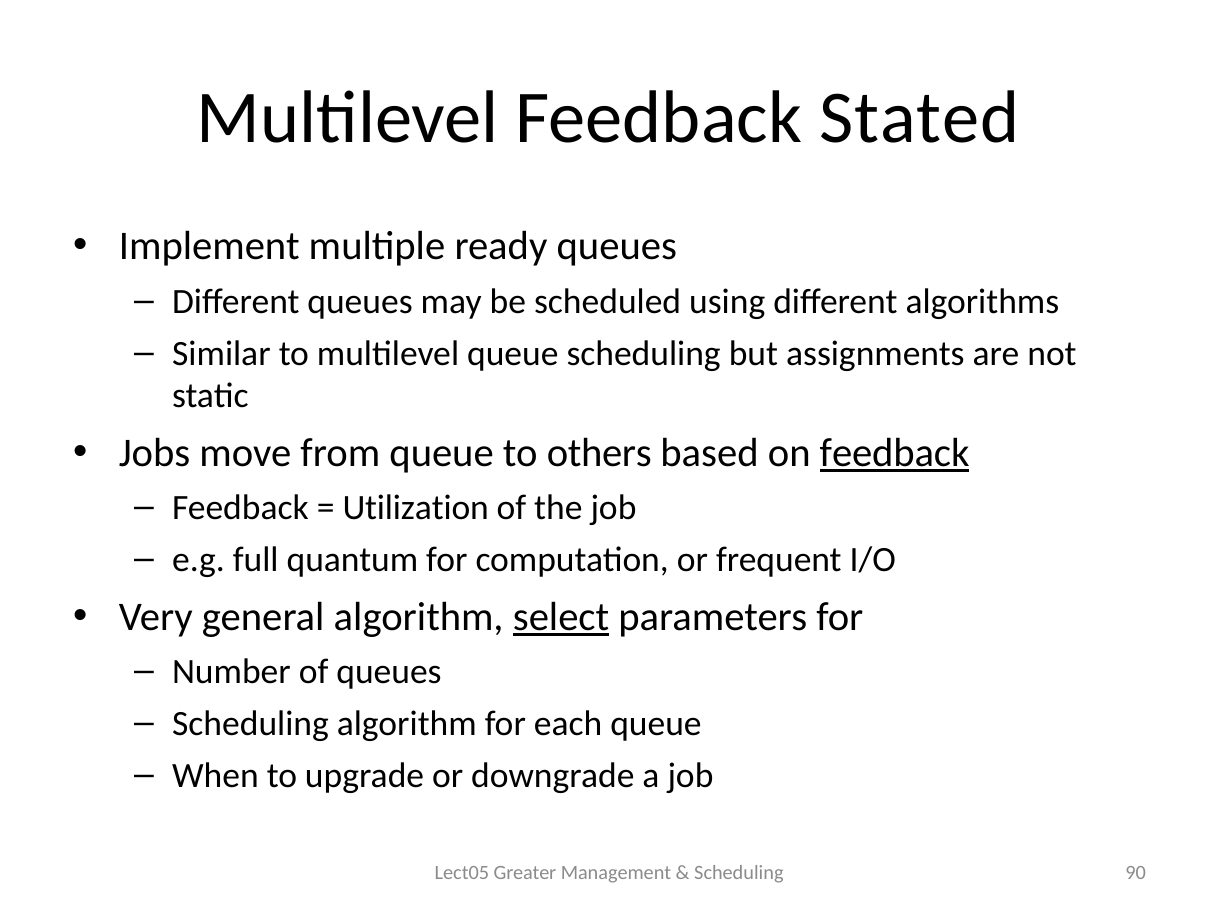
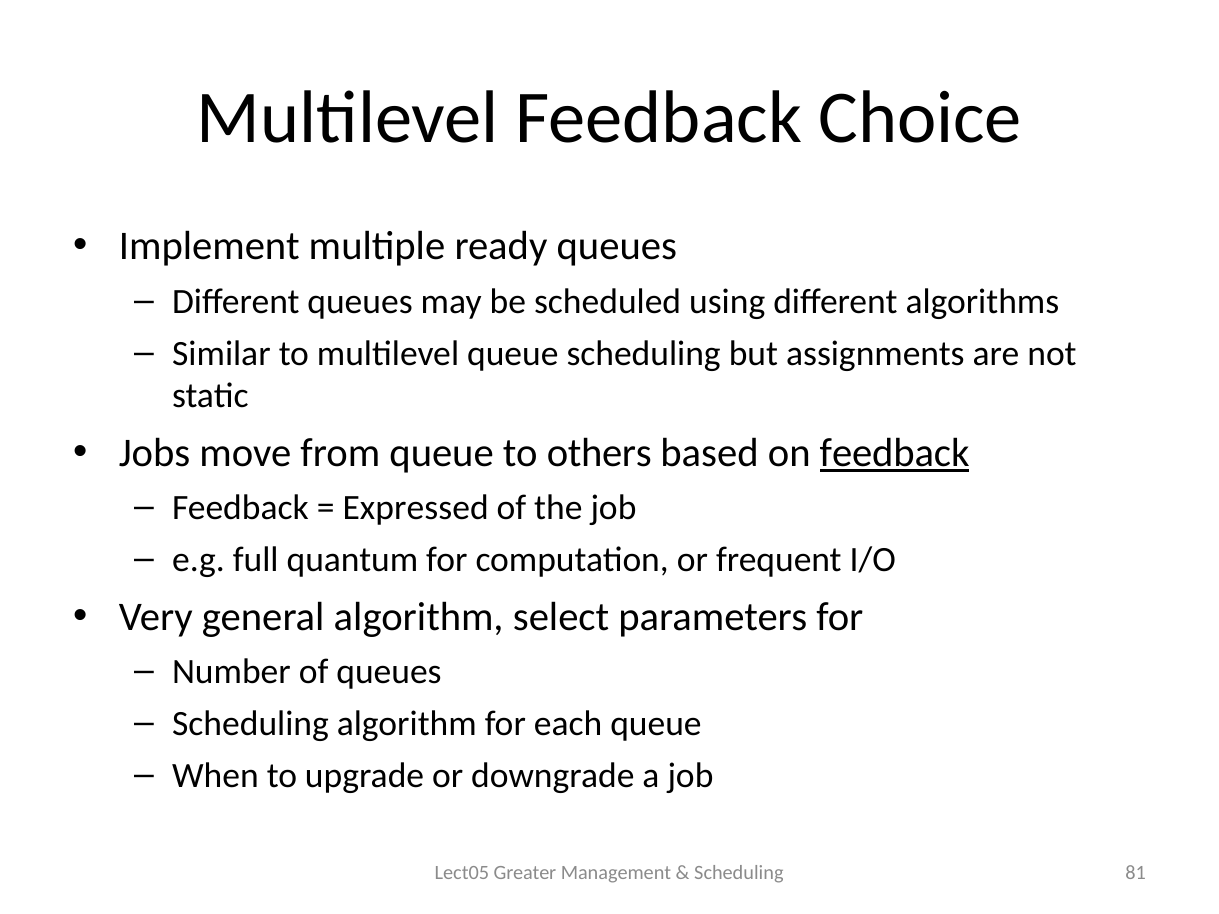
Stated: Stated -> Choice (920, 118)
Utilization: Utilization -> Expressed (416, 508)
select underline: present -> none (561, 617)
90: 90 -> 81 (1136, 873)
